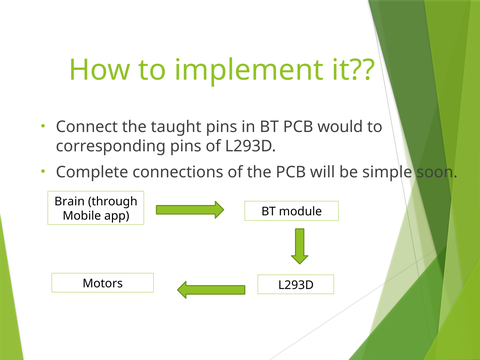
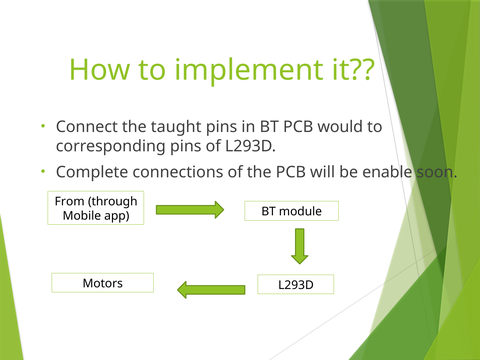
simple: simple -> enable (387, 172)
Brain: Brain -> From (70, 201)
